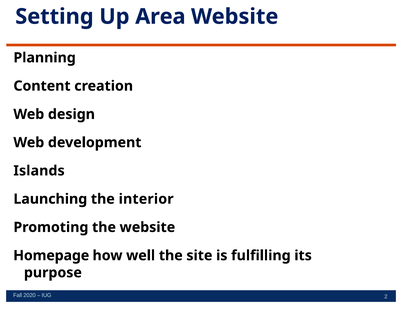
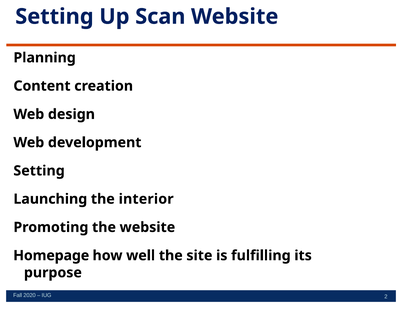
Area: Area -> Scan (160, 17)
Islands: Islands -> Setting (39, 171)
